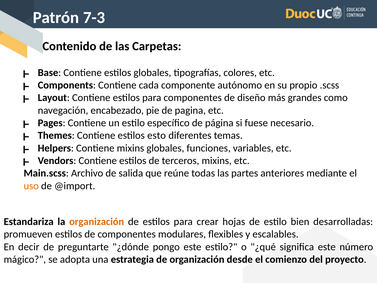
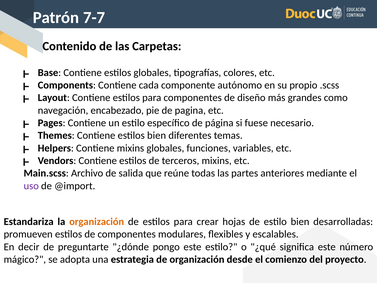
7-3: 7-3 -> 7-7 (94, 17)
estilos esto: esto -> bien (157, 135)
uso colour: orange -> purple (31, 186)
